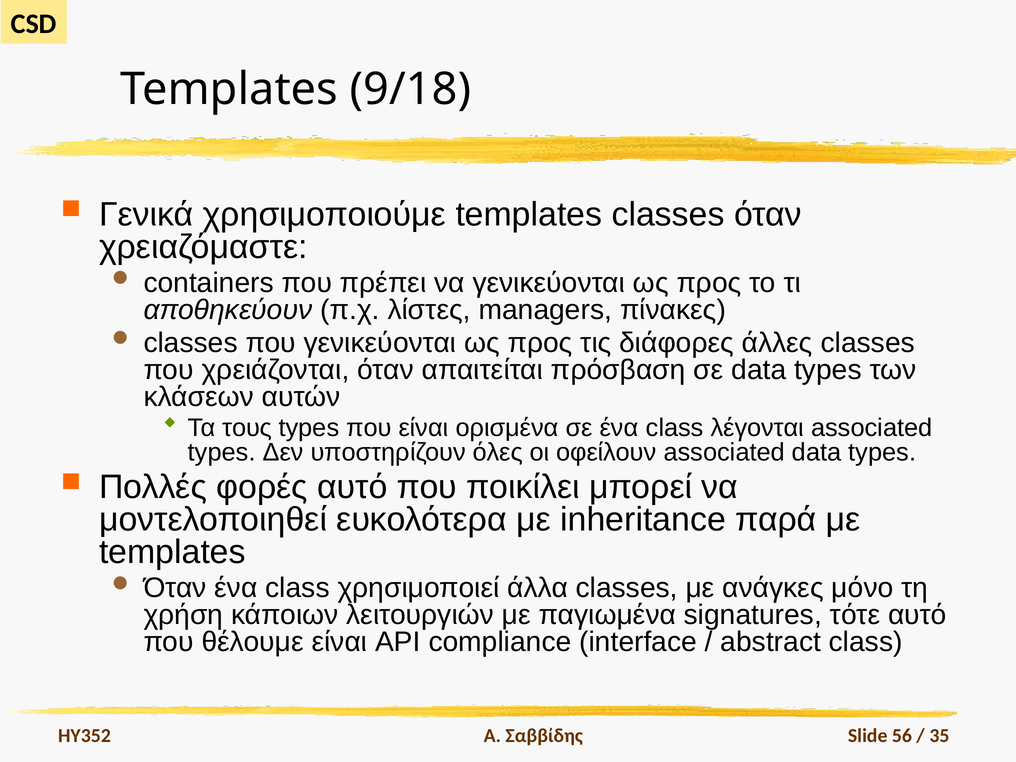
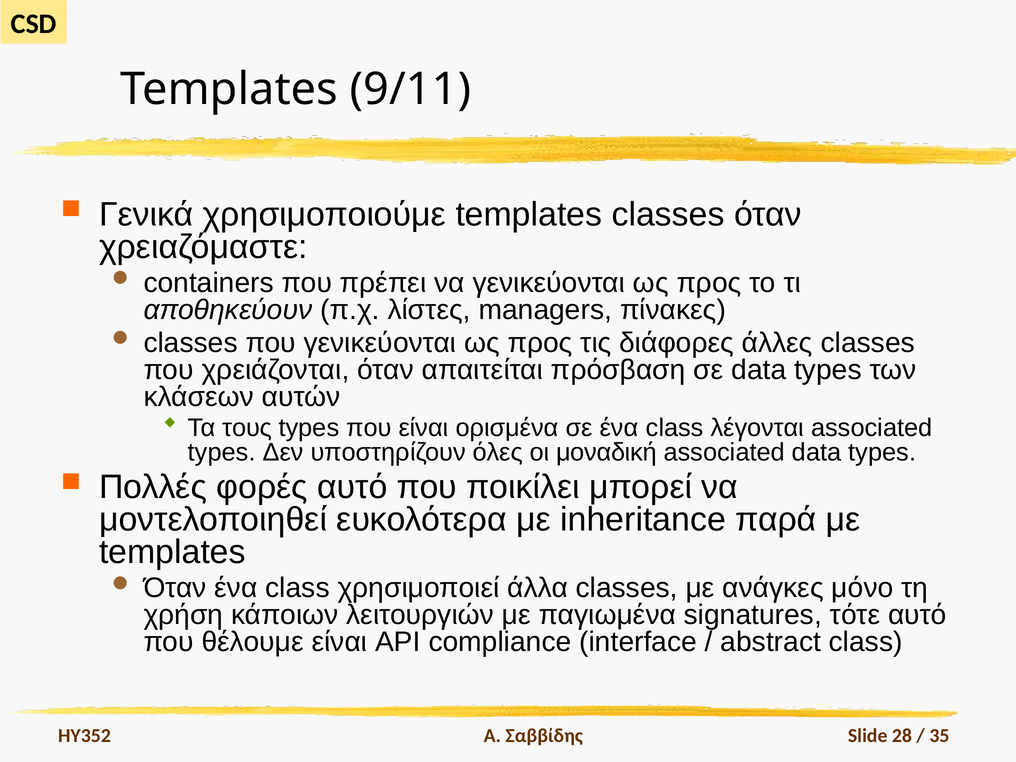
9/18: 9/18 -> 9/11 (410, 89)
οφείλουν: οφείλουν -> μοναδική (606, 452)
56: 56 -> 28 (902, 735)
